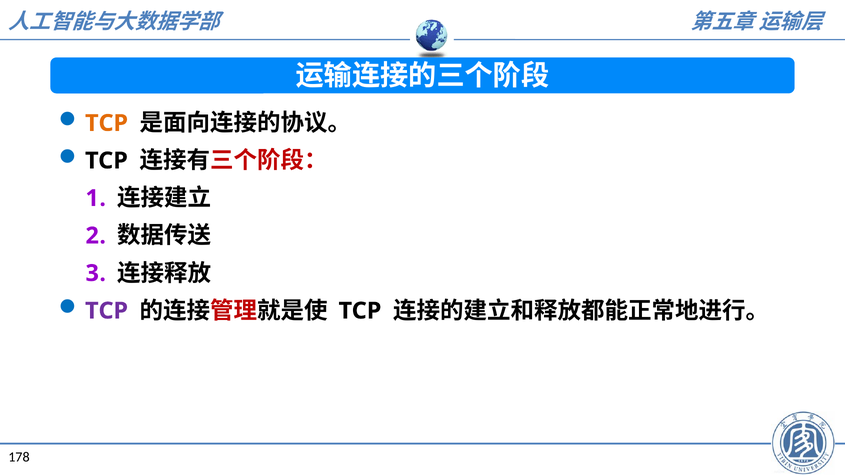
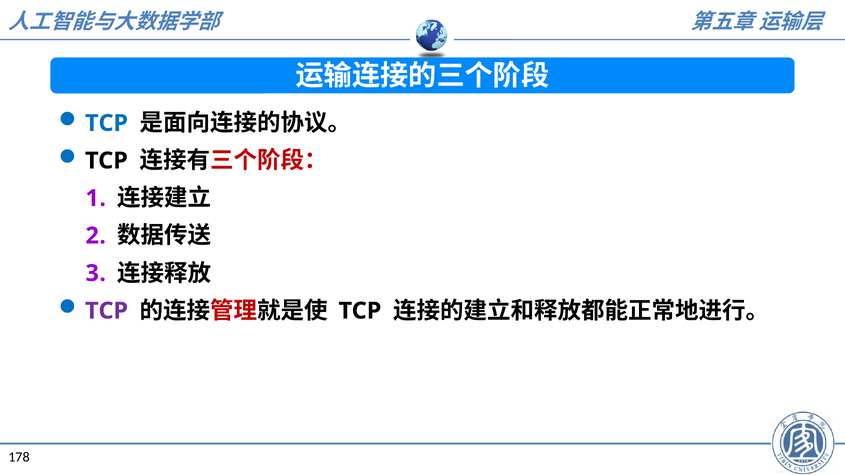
TCP colour: orange -> blue (107, 123)
